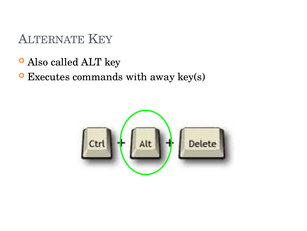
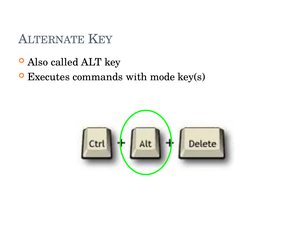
away: away -> mode (162, 77)
